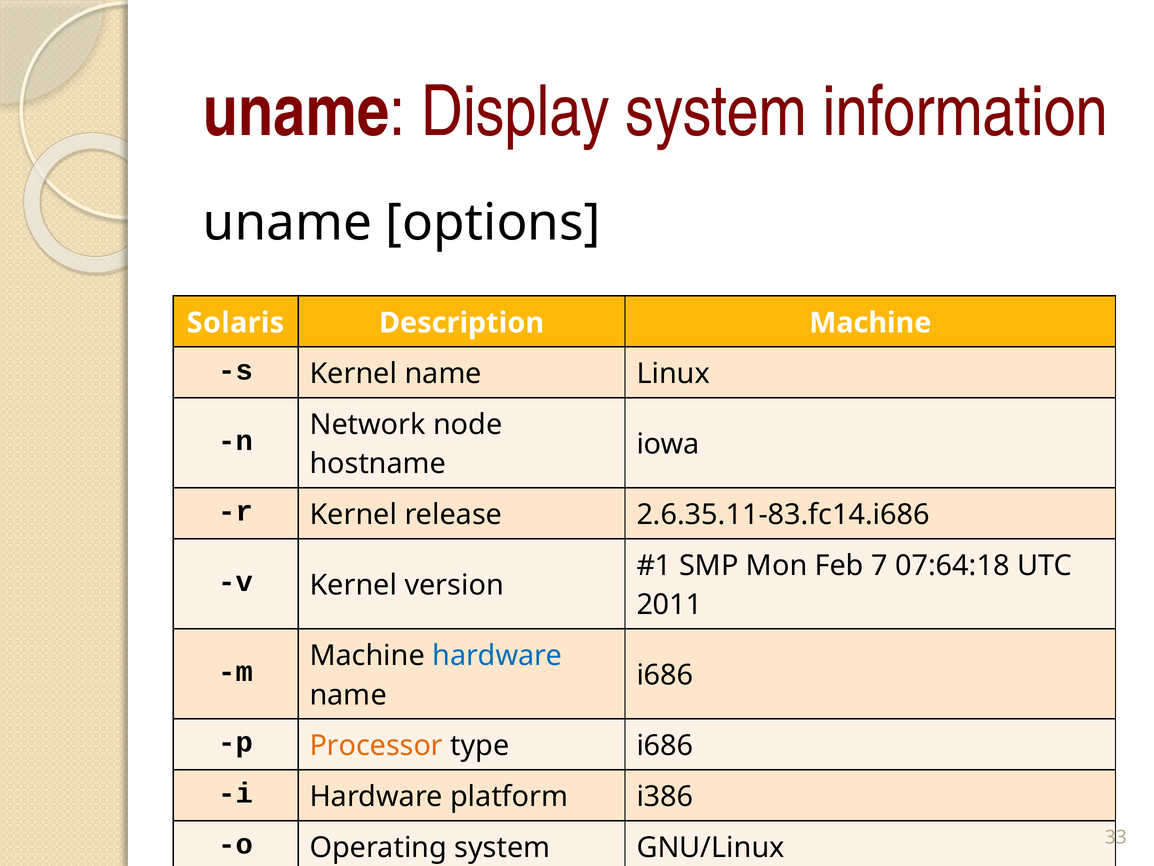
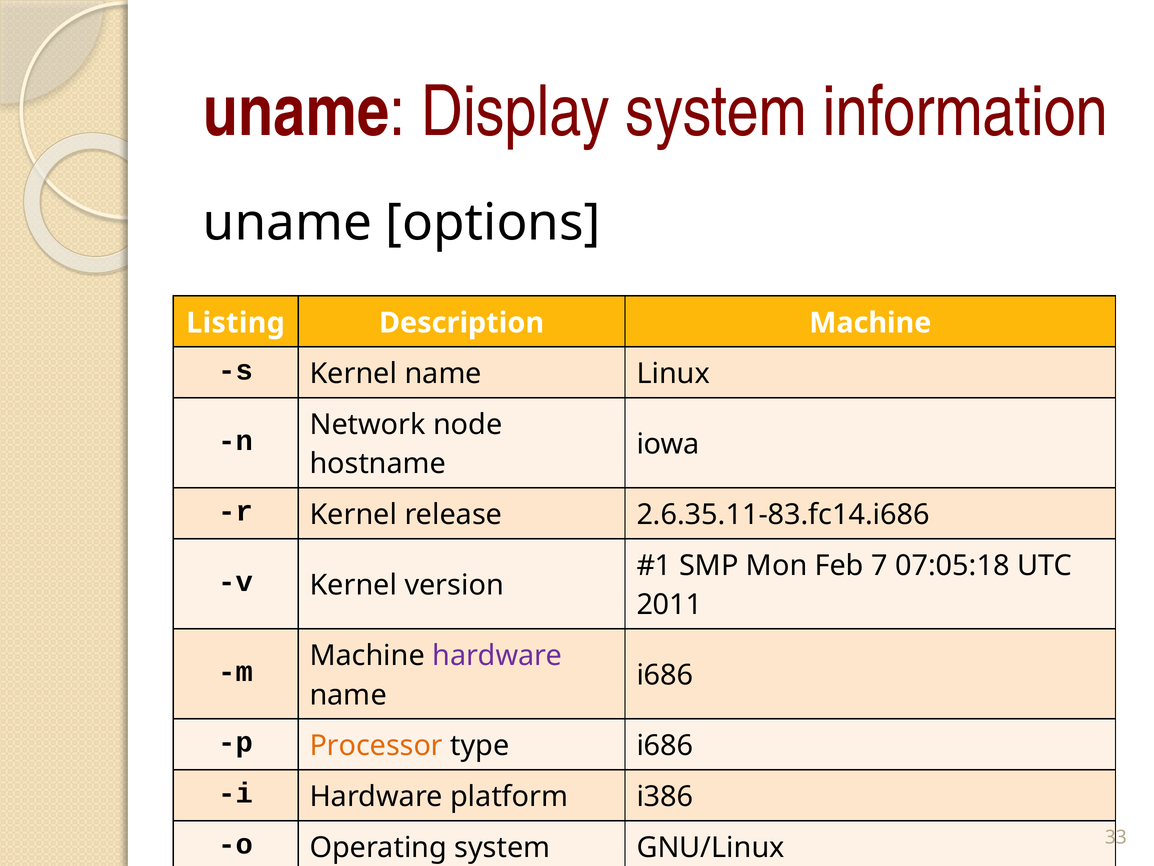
Solaris: Solaris -> Listing (236, 323)
07:64:18: 07:64:18 -> 07:05:18 (952, 565)
hardware colour: blue -> purple (497, 655)
